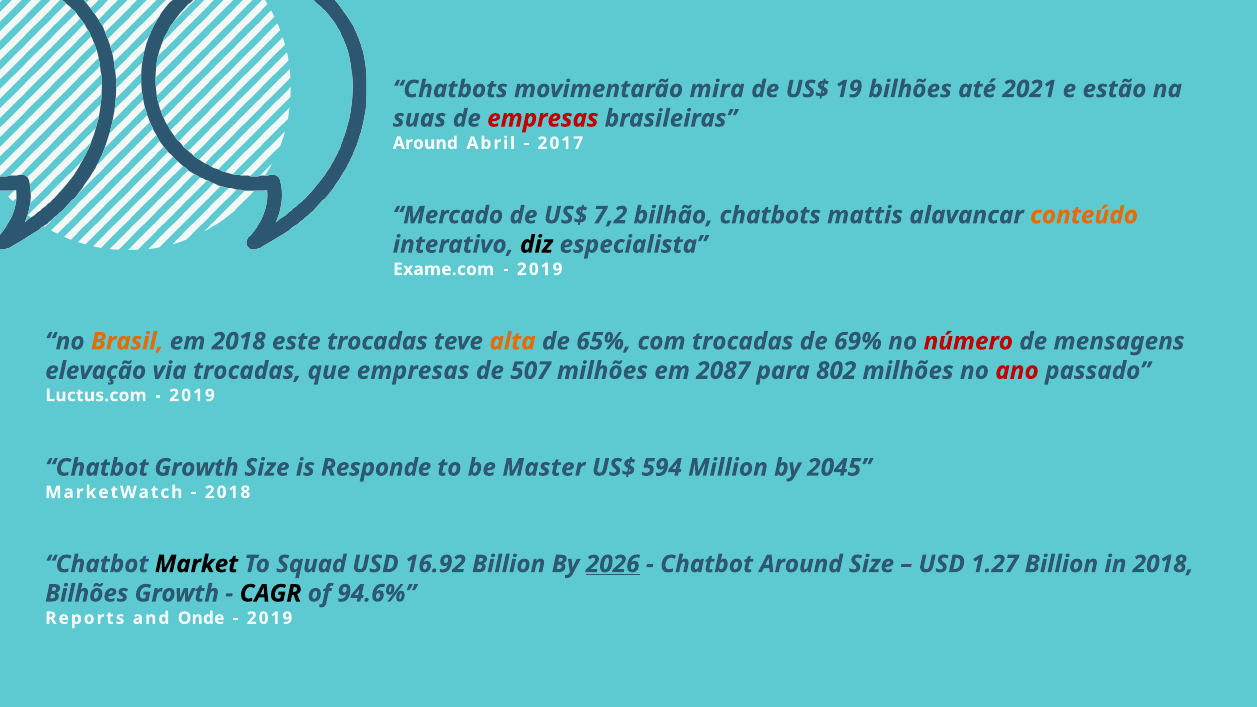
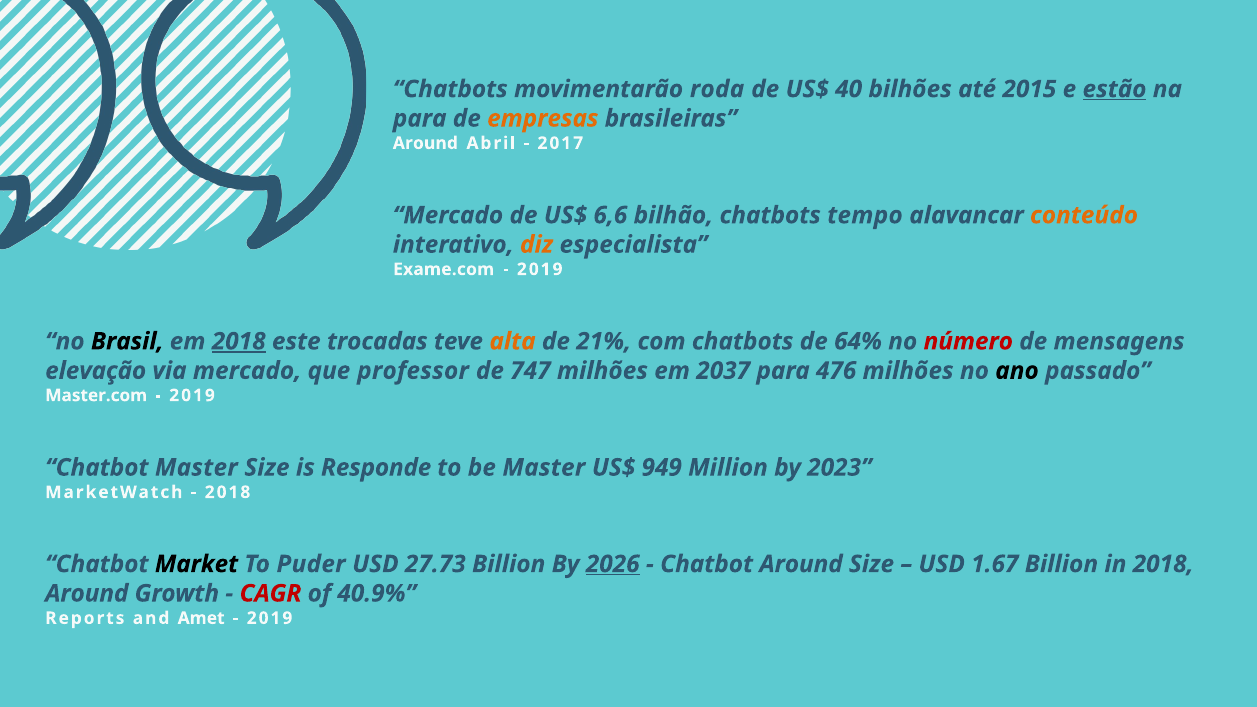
mira: mira -> roda (717, 89)
19: 19 -> 40 (849, 89)
2021: 2021 -> 2015 (1029, 89)
estão underline: none -> present (1114, 89)
suas: suas -> para (420, 118)
empresas colour: red -> orange (543, 118)
7,2: 7,2 -> 6,6 (610, 215)
mattis: mattis -> tempo (865, 215)
diz colour: black -> orange (537, 245)
Brasil colour: orange -> black (127, 341)
2018 underline: none -> present (239, 341)
65%: 65% -> 21% (604, 341)
com trocadas: trocadas -> chatbots (743, 341)
69%: 69% -> 64% (858, 341)
via trocadas: trocadas -> mercado (247, 371)
que empresas: empresas -> professor (413, 371)
507: 507 -> 747 (530, 371)
2087: 2087 -> 2037 (723, 371)
802: 802 -> 476 (836, 371)
ano colour: red -> black (1017, 371)
Luctus.com: Luctus.com -> Master.com (96, 395)
Chatbot Growth: Growth -> Master (196, 468)
594: 594 -> 949 (662, 468)
2045: 2045 -> 2023 (839, 468)
Squad: Squad -> Puder (311, 564)
16.92: 16.92 -> 27.73 (435, 564)
1.27: 1.27 -> 1.67 (995, 564)
Bilhões: Bilhões -> Around (87, 594)
CAGR colour: black -> red (271, 594)
94.6%: 94.6% -> 40.9% (377, 594)
Onde: Onde -> Amet (201, 618)
